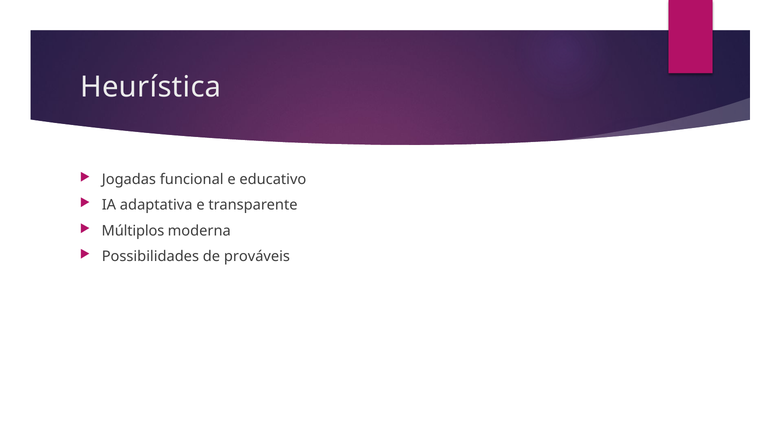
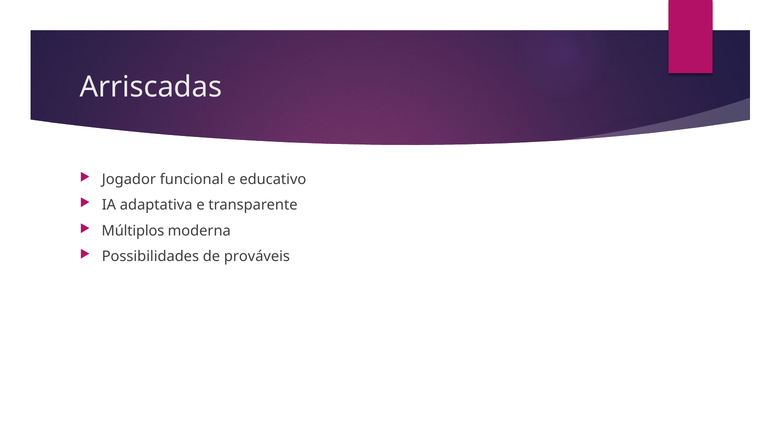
Heurística: Heurística -> Arriscadas (151, 87)
Jogadas: Jogadas -> Jogador (129, 180)
